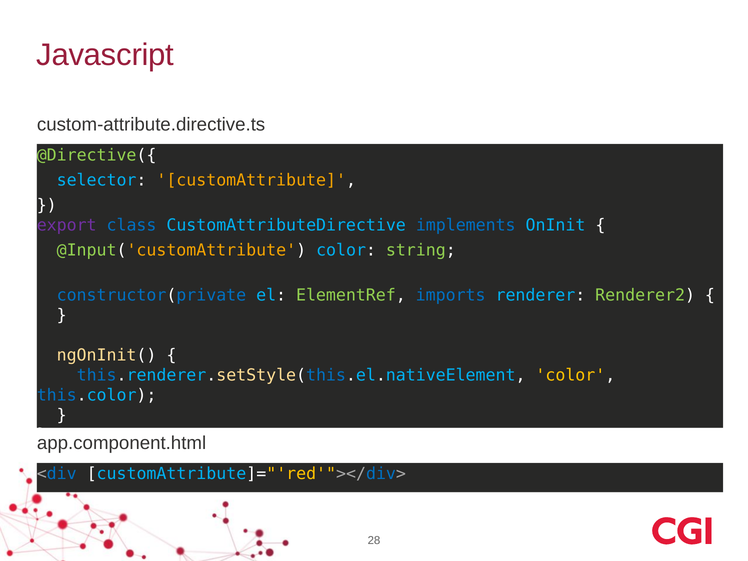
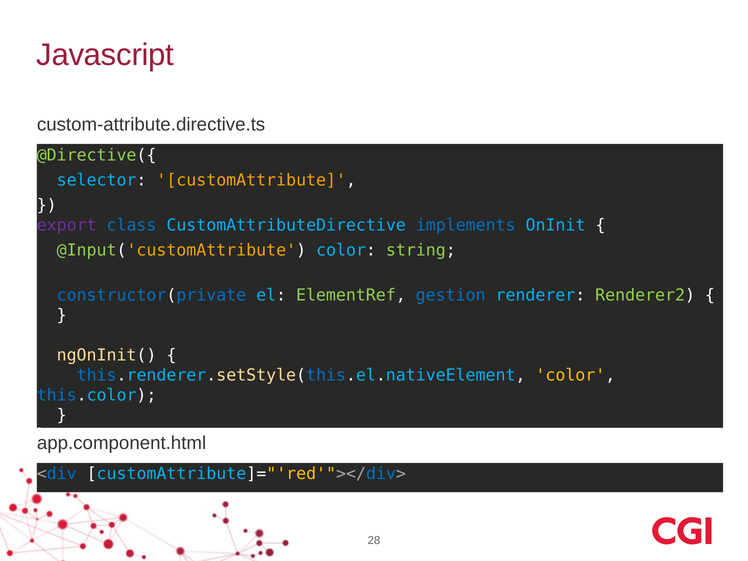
imports: imports -> gestion (451, 295)
